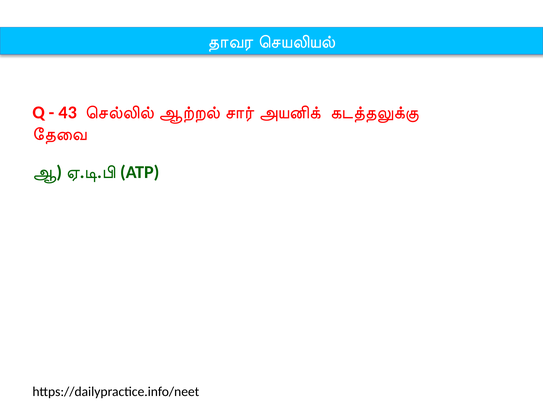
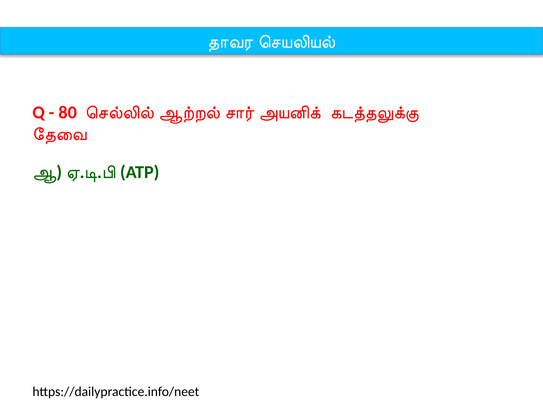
43: 43 -> 80 (68, 113)
